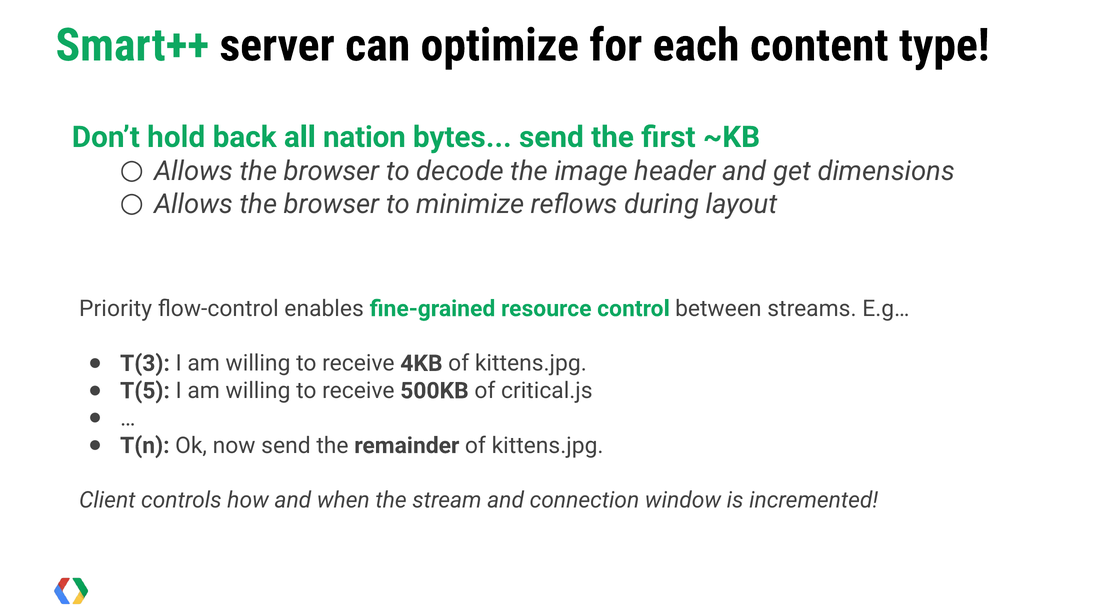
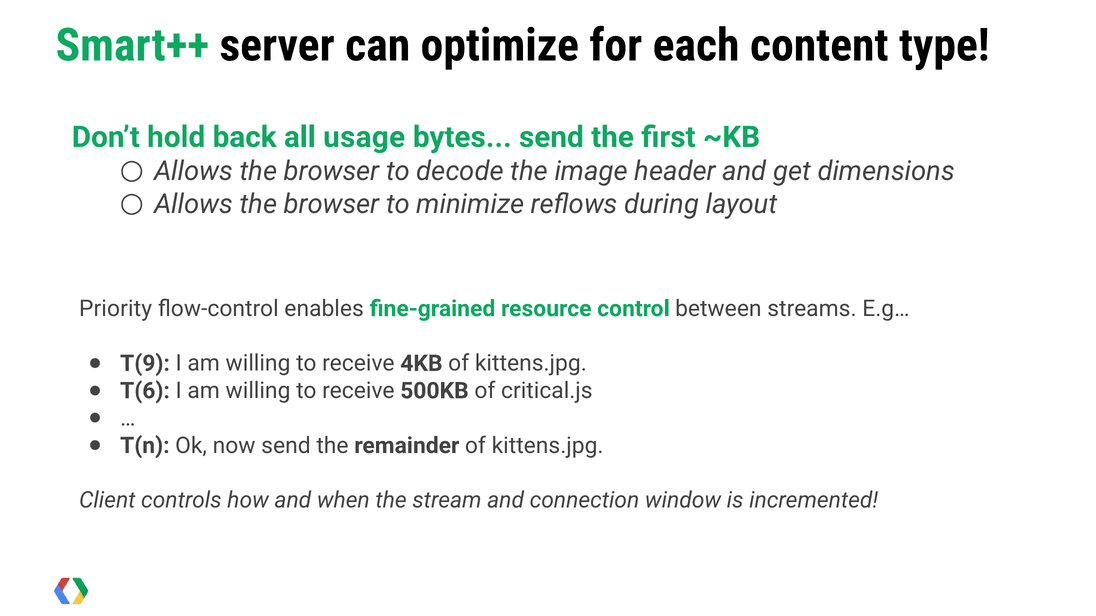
nation: nation -> usage (364, 137)
T(3: T(3 -> T(9 (145, 364)
T(5: T(5 -> T(6 (145, 391)
